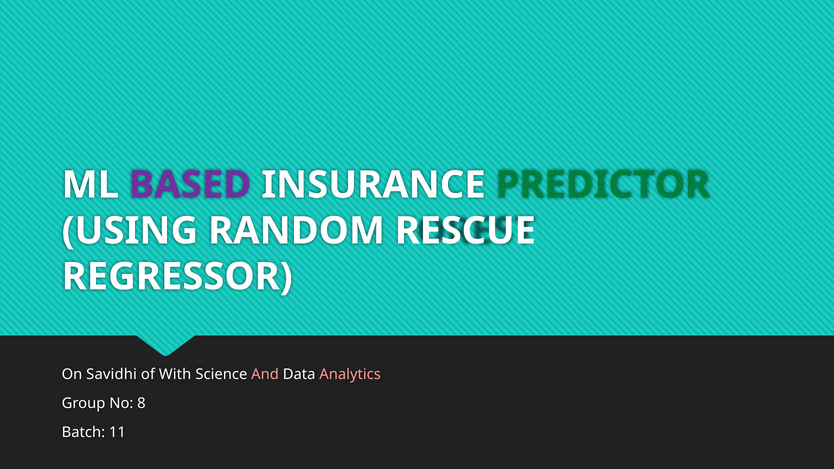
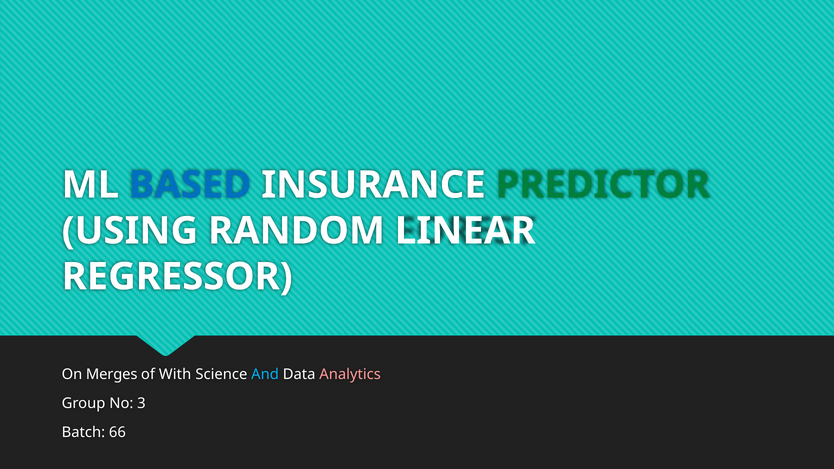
BASED colour: purple -> blue (190, 185)
RESCUE: RESCUE -> LINEAR (465, 231)
Savidhi: Savidhi -> Merges (112, 374)
And colour: pink -> light blue (265, 374)
8: 8 -> 3 (141, 403)
11: 11 -> 66 (117, 432)
